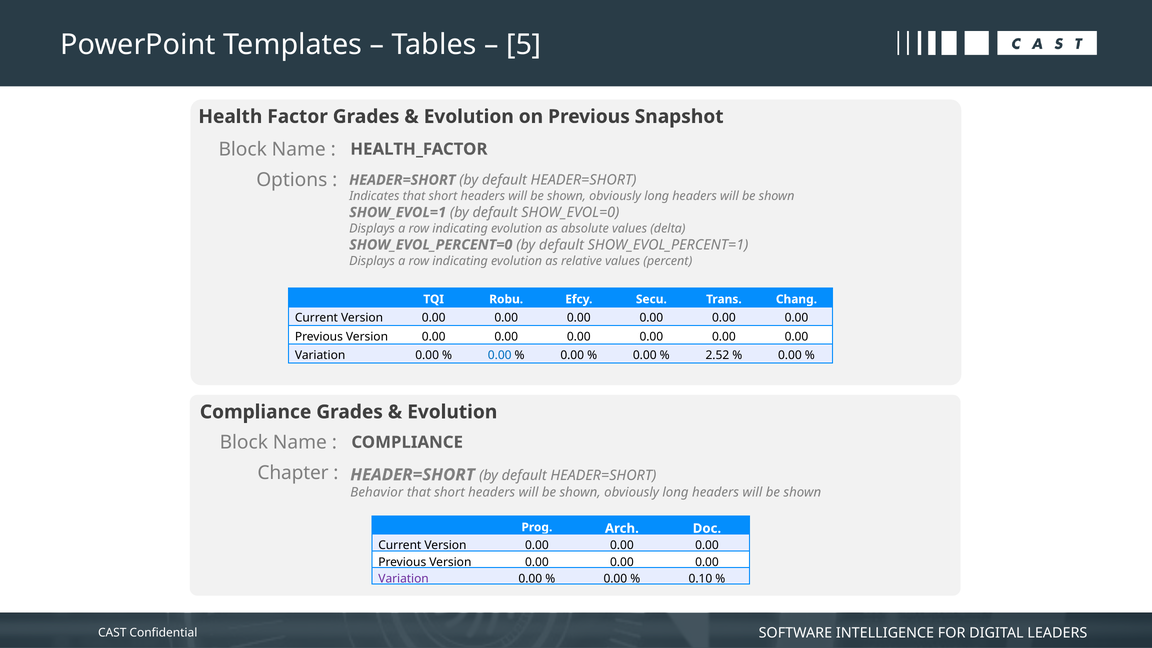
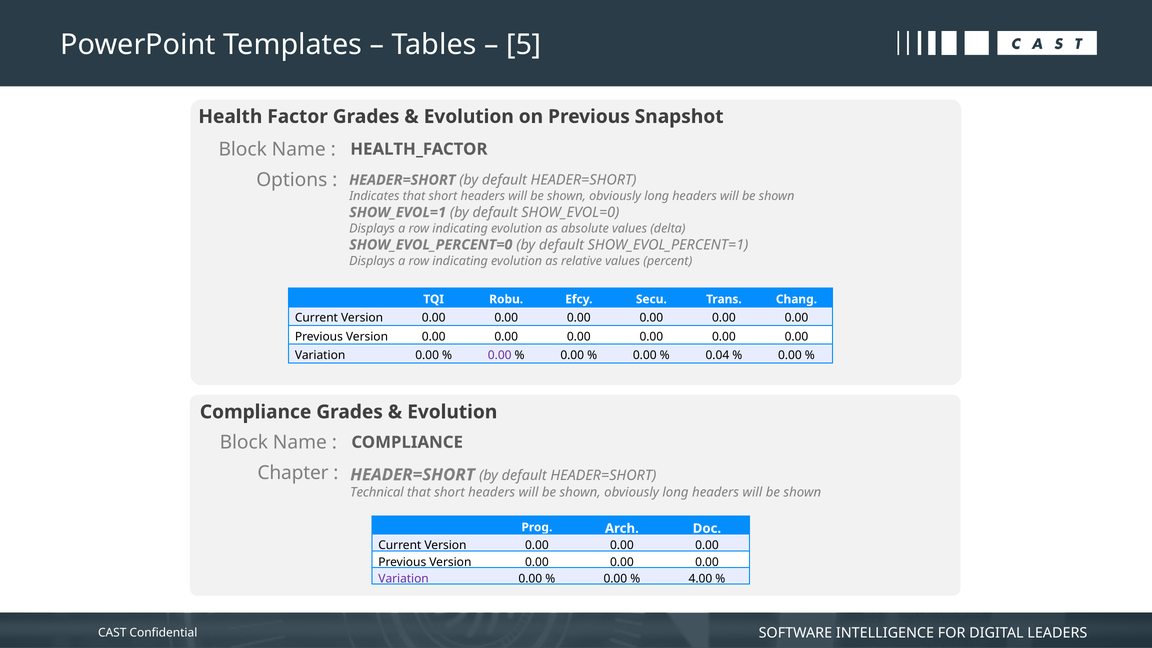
0.00 colour: blue -> purple (500, 356)
2.52: 2.52 -> 0.04 (717, 356)
Behavior: Behavior -> Technical (377, 493)
0.10: 0.10 -> 4.00 (700, 579)
